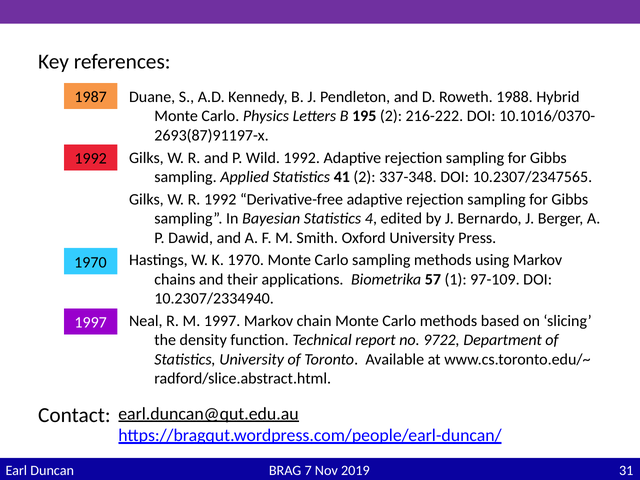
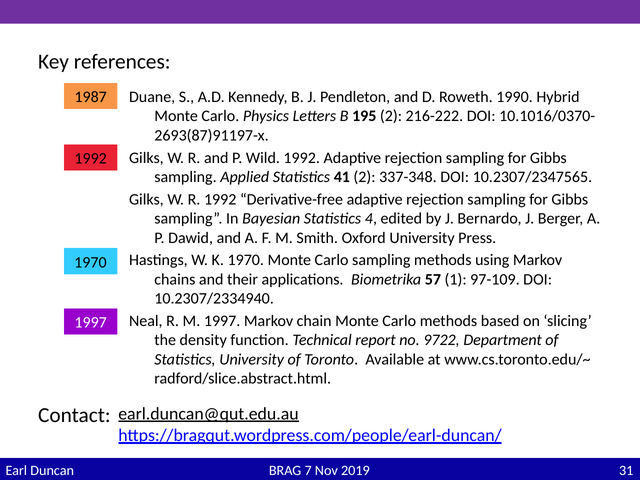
1988: 1988 -> 1990 (515, 97)
